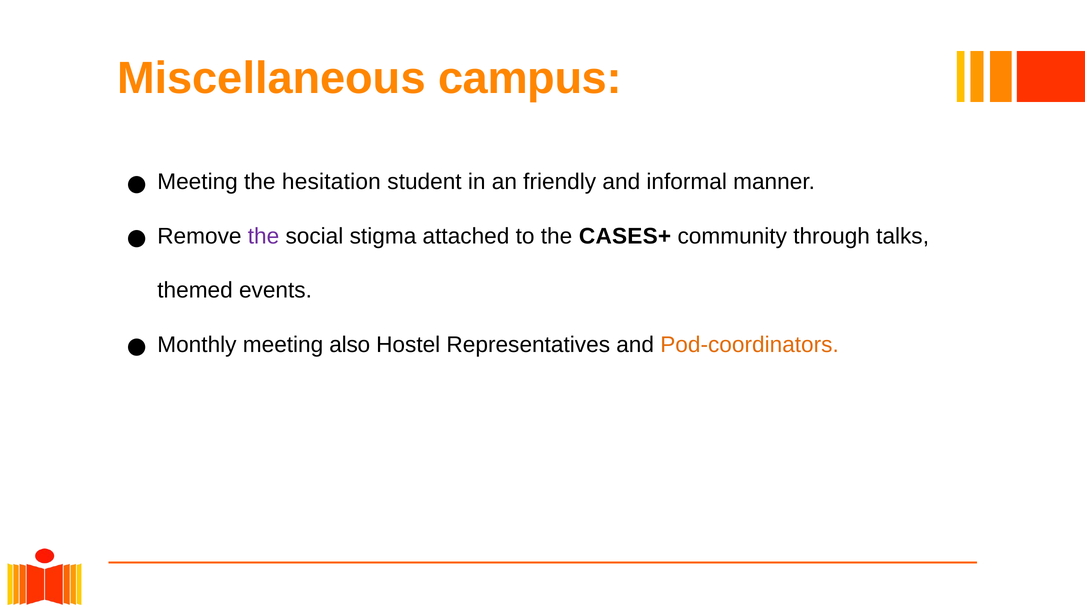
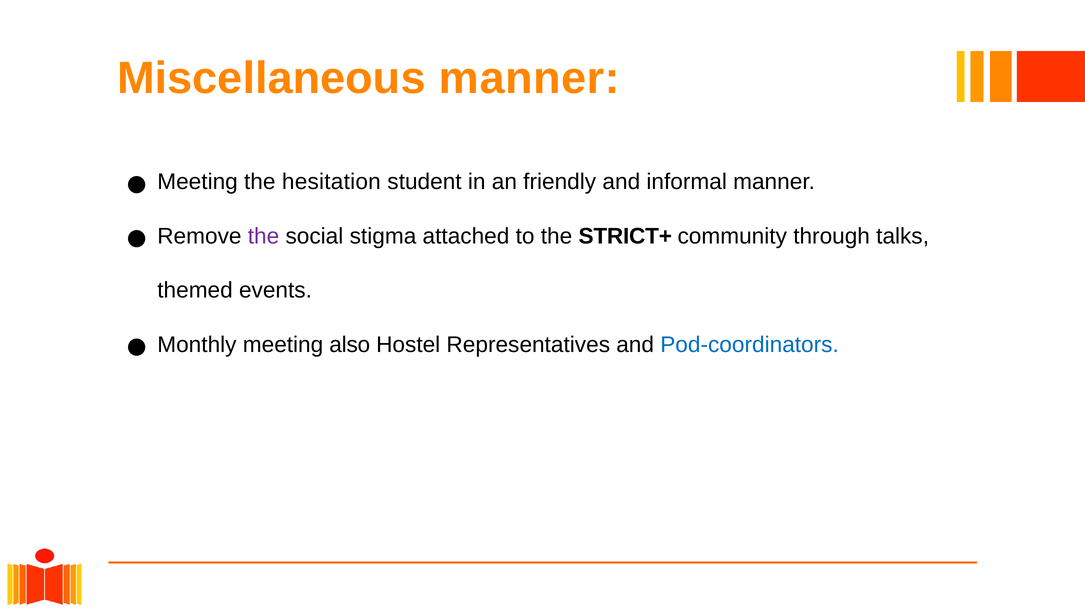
Miscellaneous campus: campus -> manner (529, 78)
CASES+: CASES+ -> STRICT+ (625, 236)
Pod-coordinators colour: orange -> blue (750, 345)
